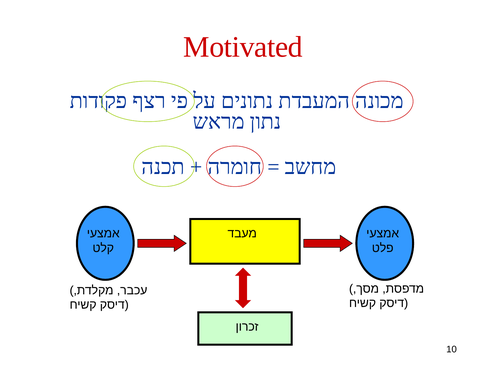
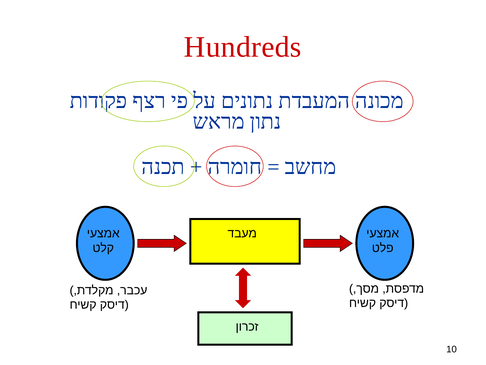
Motivated: Motivated -> Hundreds (243, 47)
